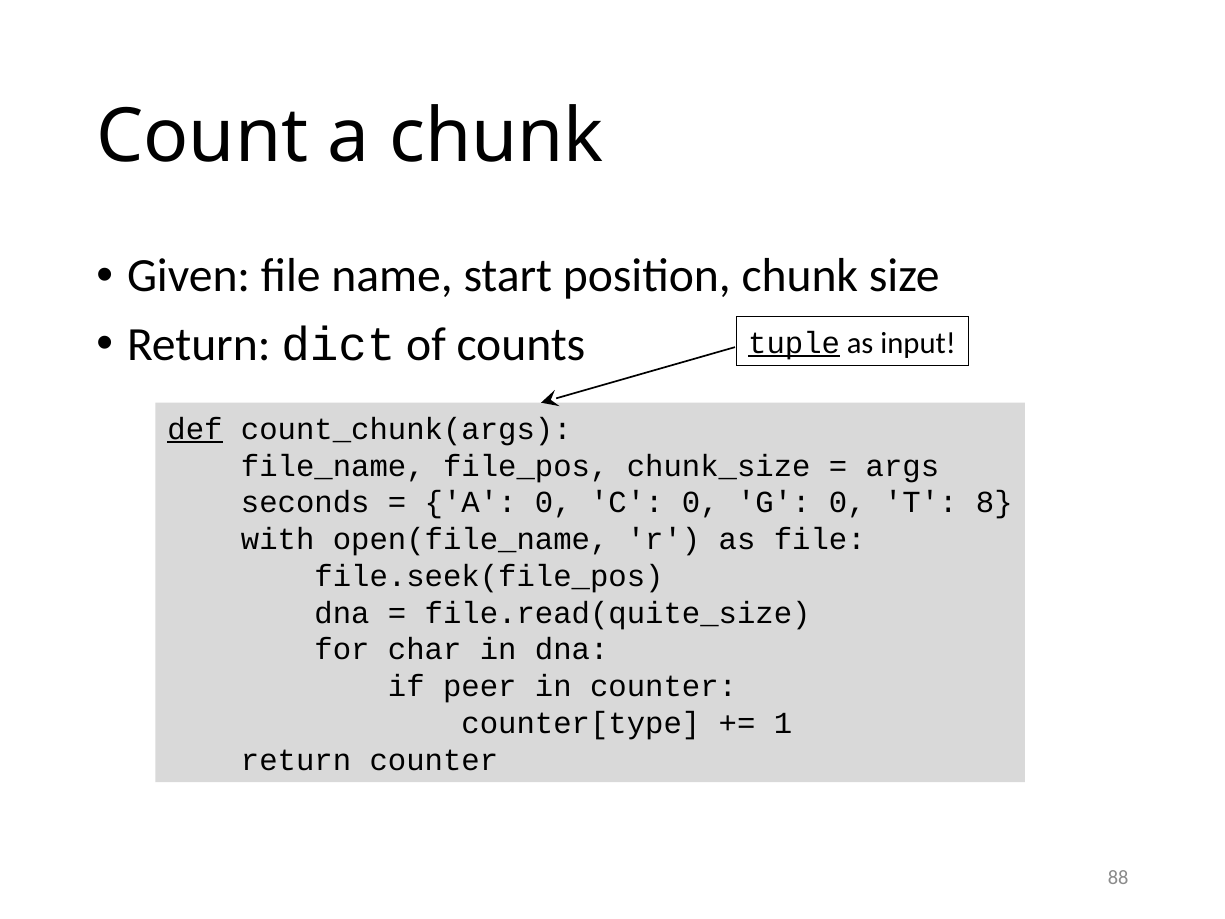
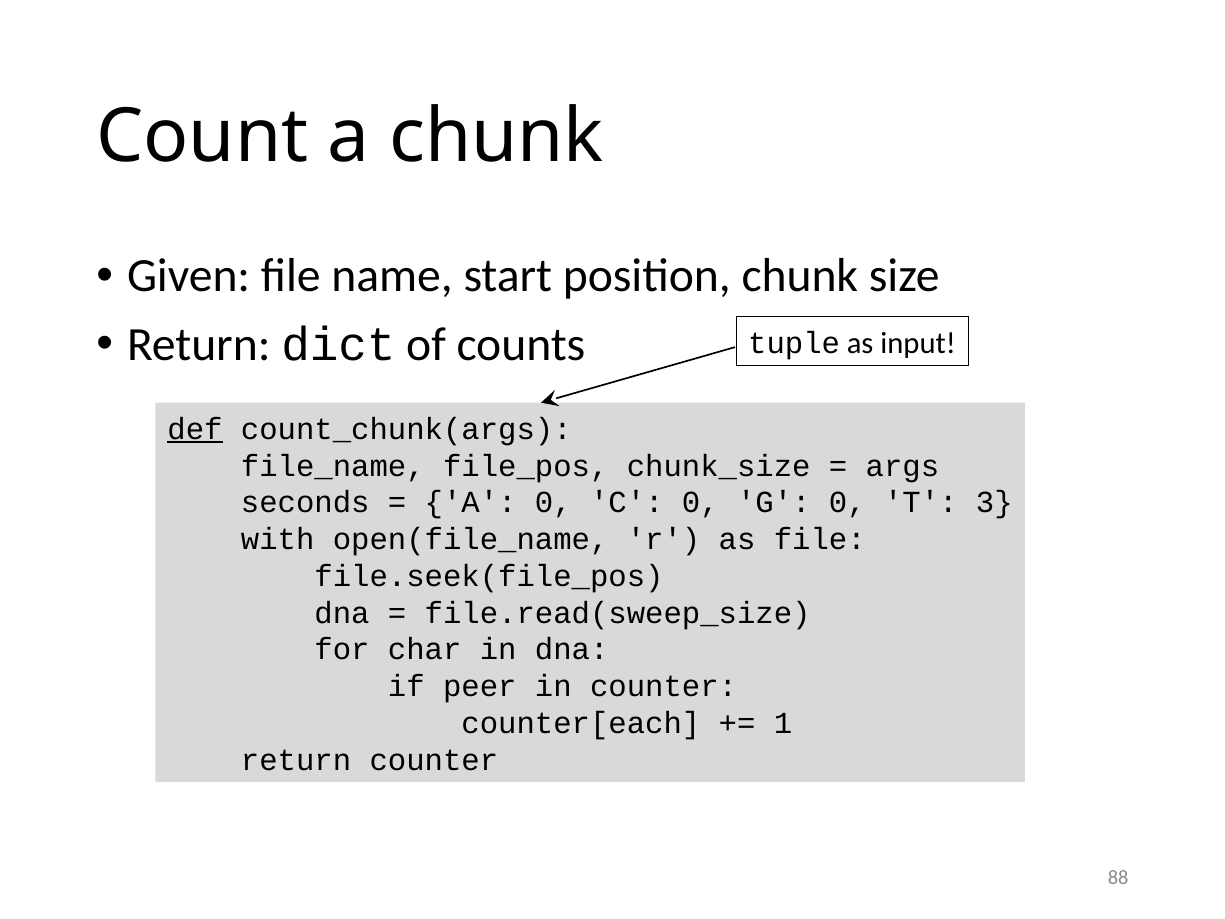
tuple underline: present -> none (794, 343)
8: 8 -> 3 (994, 503)
file.read(quite_size: file.read(quite_size -> file.read(sweep_size (618, 613)
counter[type: counter[type -> counter[each (581, 723)
